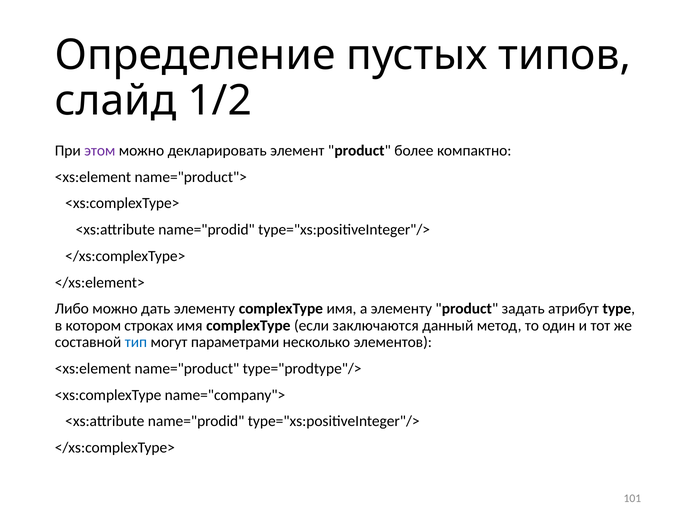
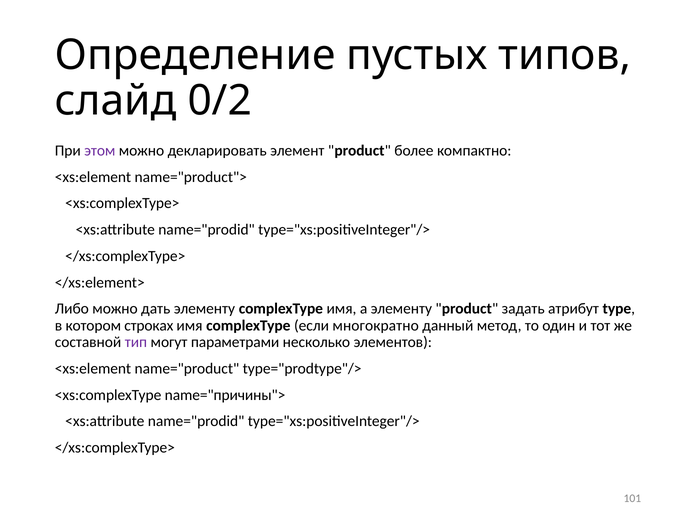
1/2: 1/2 -> 0/2 (220, 101)
заключаются: заключаются -> многократно (376, 326)
тип colour: blue -> purple (136, 342)
name="company">: name="company"> -> name="причины"> (225, 395)
